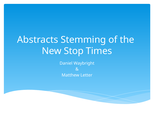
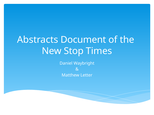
Stemming: Stemming -> Document (83, 40)
